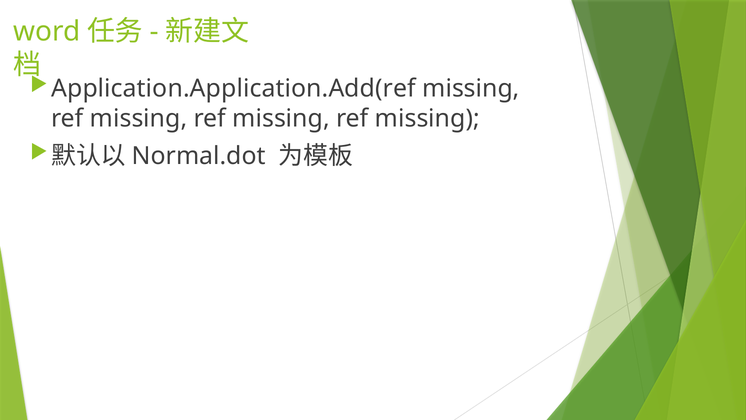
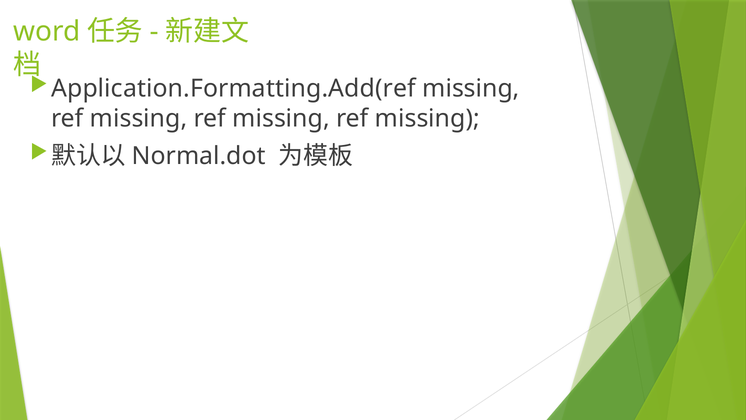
Application.Application.Add(ref: Application.Application.Add(ref -> Application.Formatting.Add(ref (233, 88)
